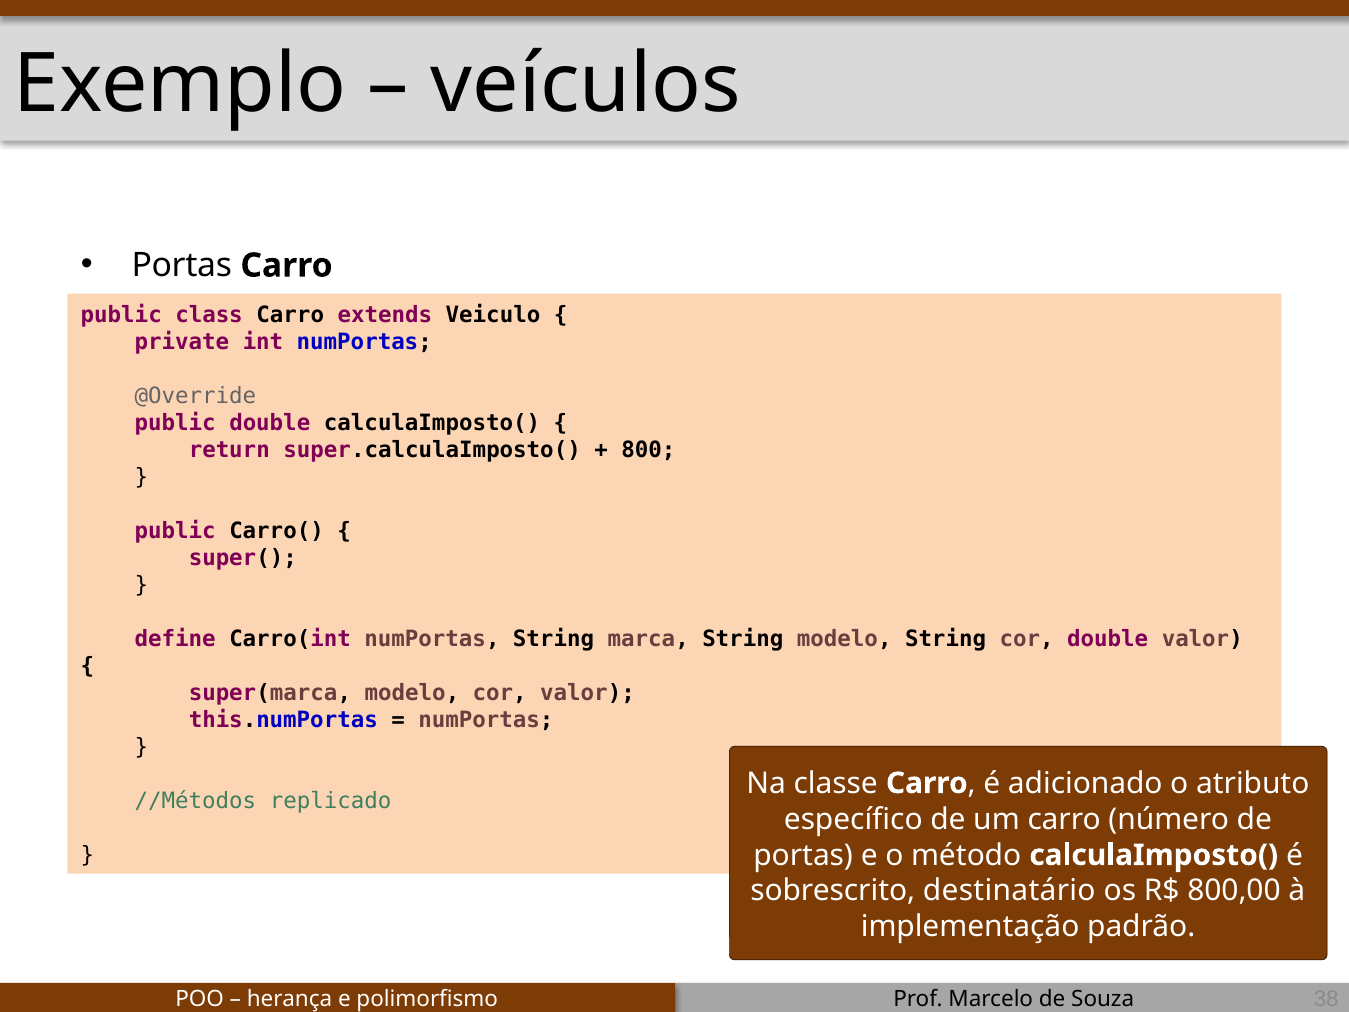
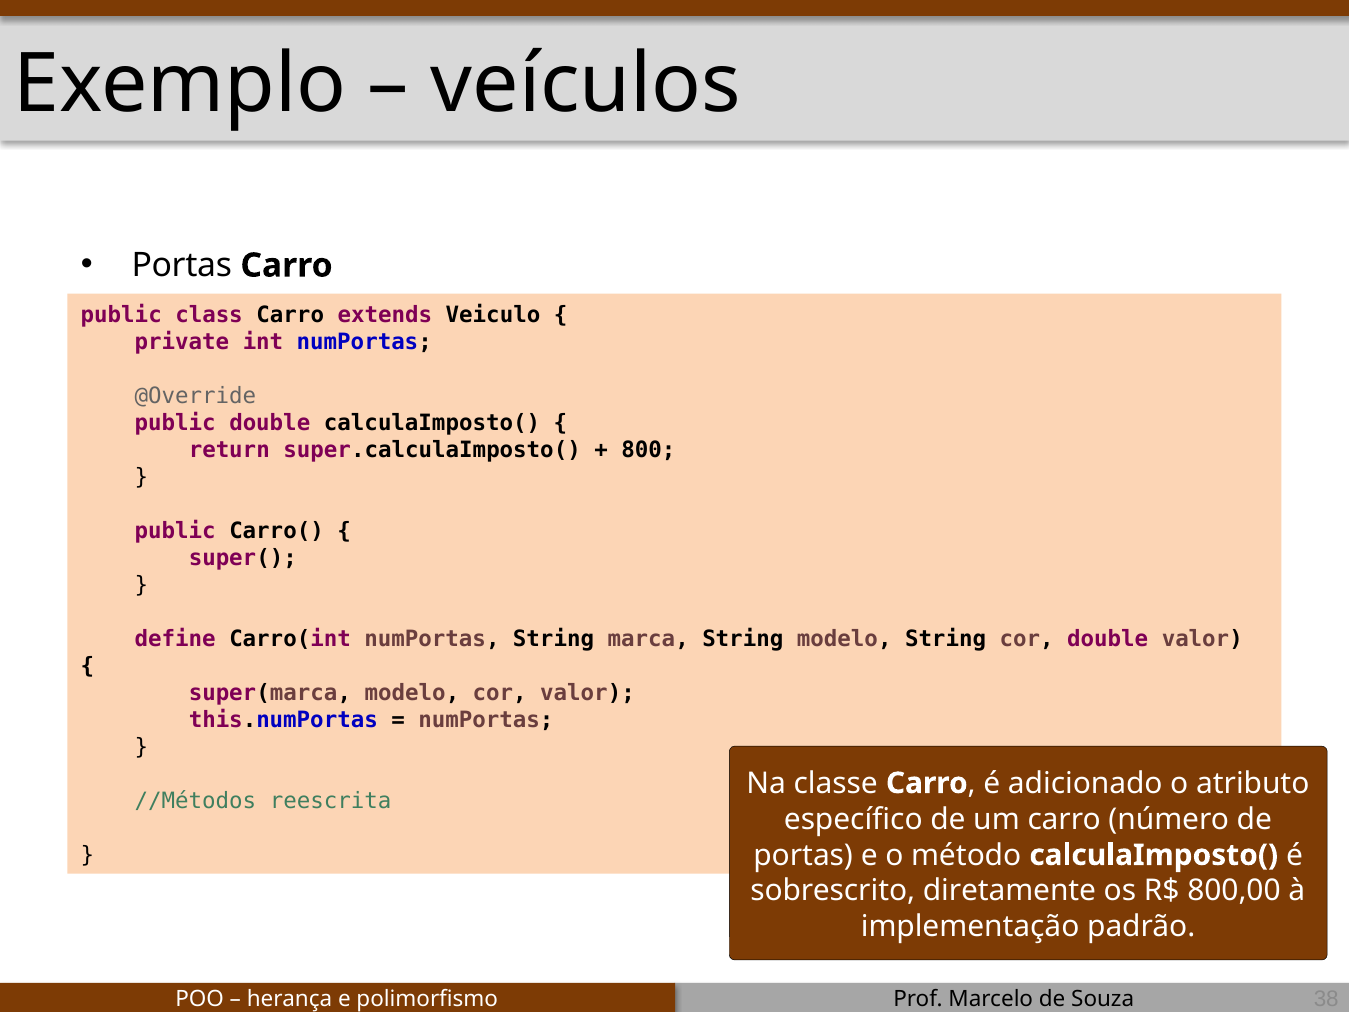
replicado: replicado -> reescrita (331, 801)
destinatário: destinatário -> diretamente (1009, 891)
